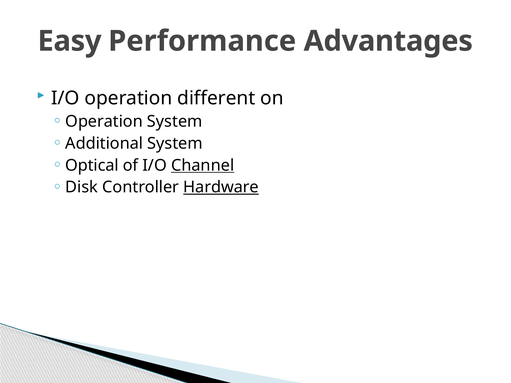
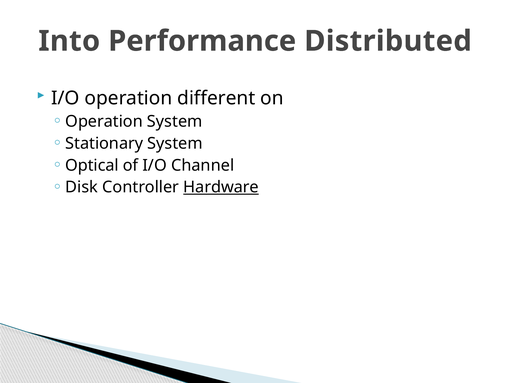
Easy: Easy -> Into (69, 41)
Advantages: Advantages -> Distributed (388, 41)
Additional: Additional -> Stationary (104, 144)
Channel underline: present -> none (203, 165)
